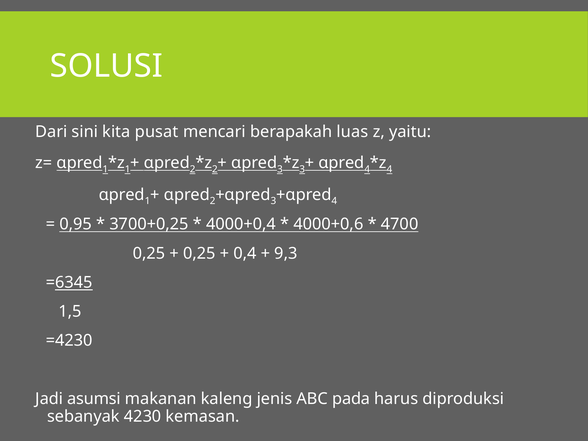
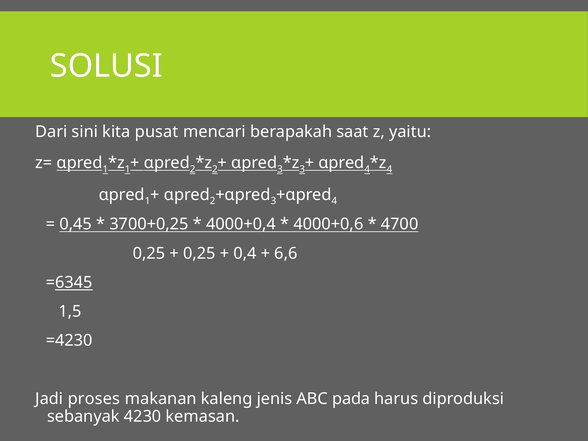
luas: luas -> saat (352, 132)
0,95: 0,95 -> 0,45 (76, 224)
9,3: 9,3 -> 6,6 (286, 253)
asumsi: asumsi -> proses (94, 399)
